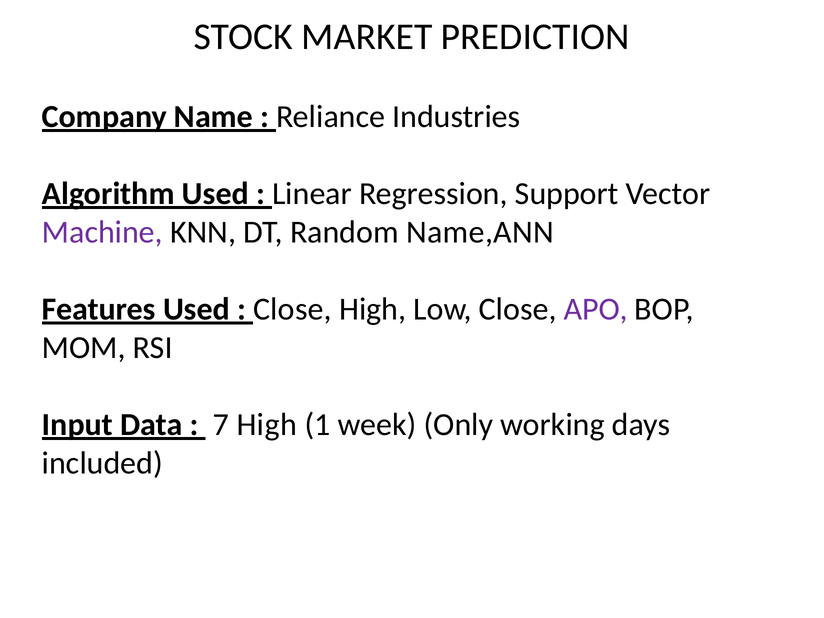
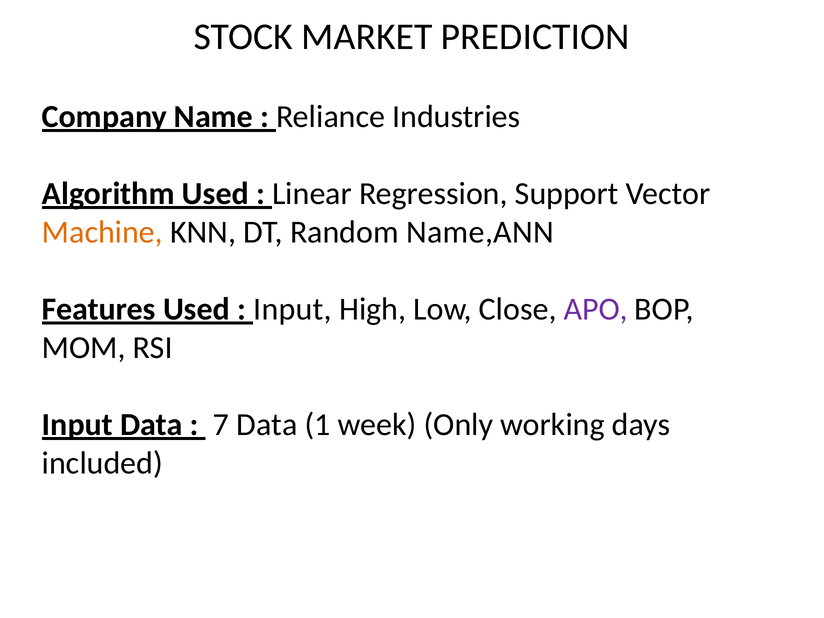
Machine colour: purple -> orange (102, 232)
Close: Close -> Input (292, 309)
7 High: High -> Data (267, 425)
